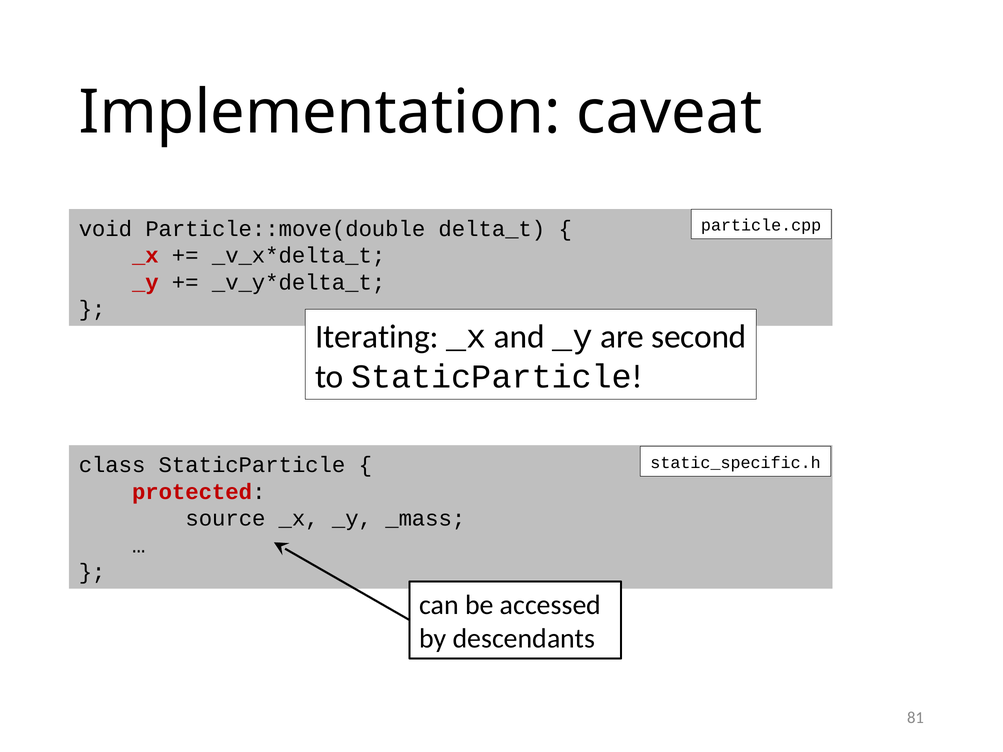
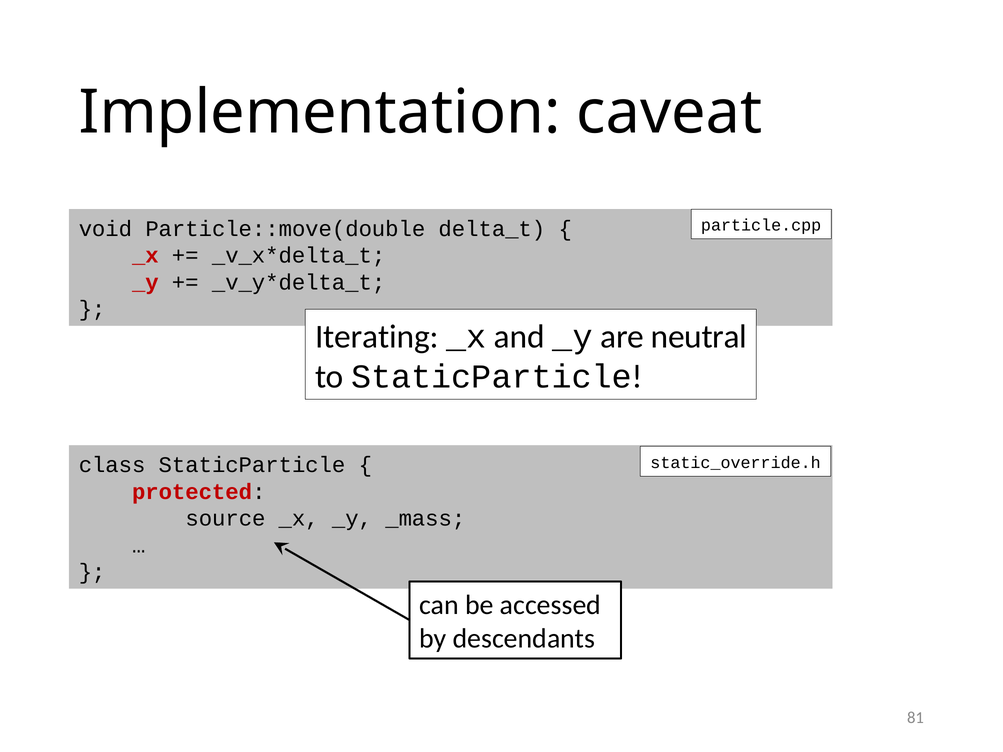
second: second -> neutral (699, 337)
static_specific.h: static_specific.h -> static_override.h (736, 463)
